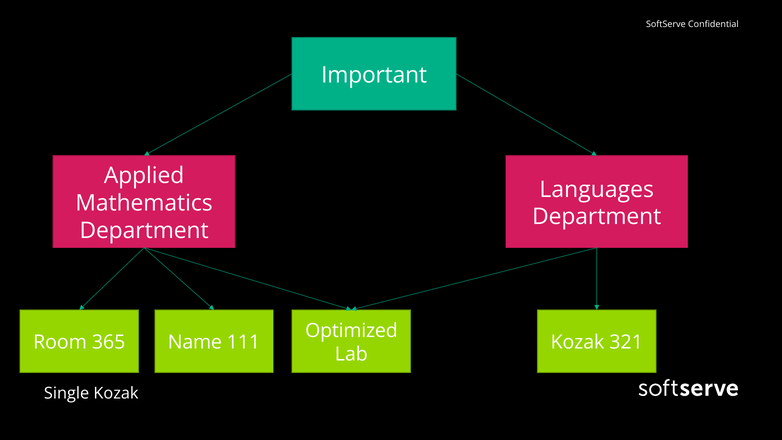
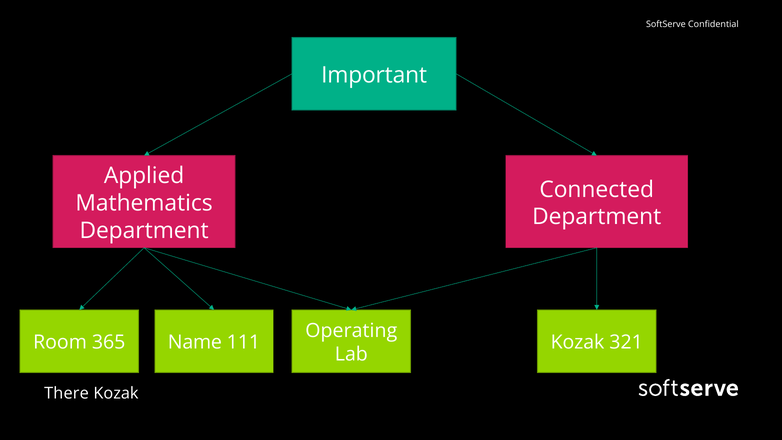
Languages: Languages -> Connected (597, 190)
Optimized: Optimized -> Operating (351, 331)
Single: Single -> There (67, 393)
